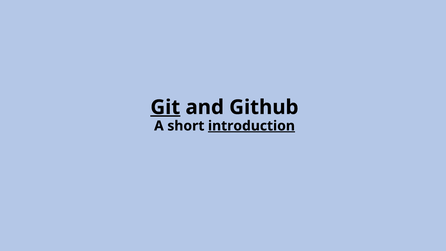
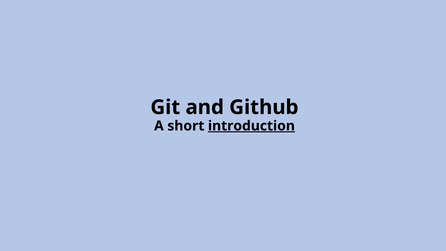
Git underline: present -> none (165, 107)
